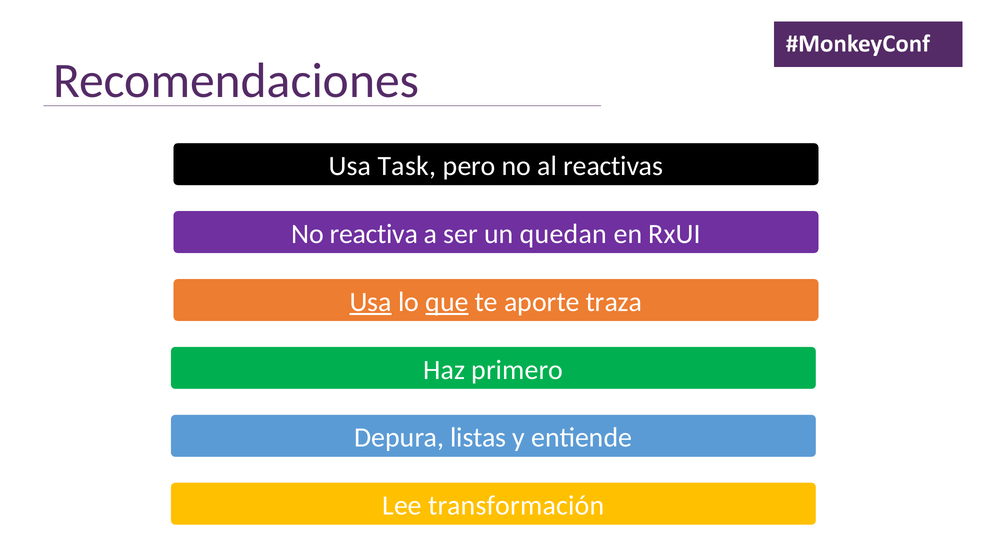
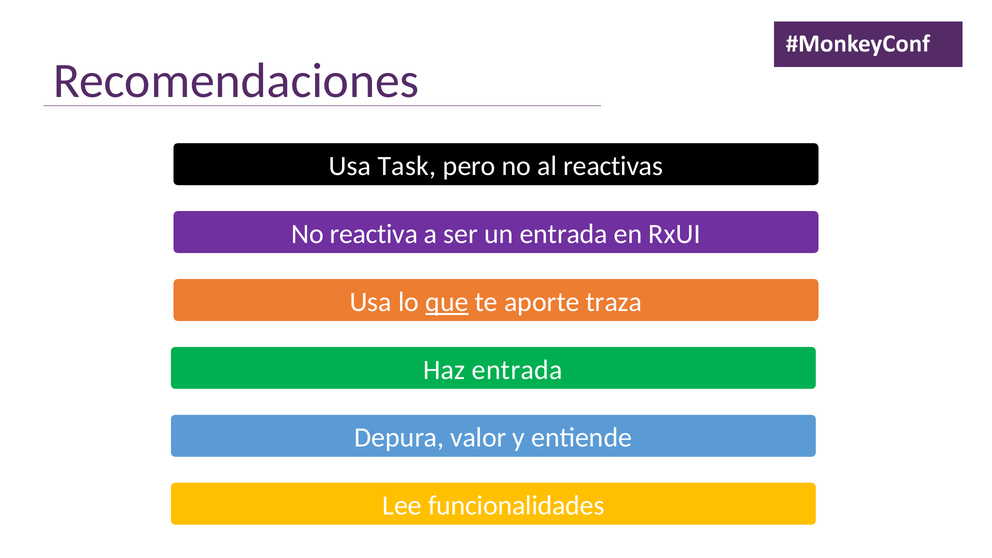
un quedan: quedan -> entrada (564, 234)
Usa underline: present -> none (371, 302)
Haz primero: primero -> entrada (517, 370)
listas: listas -> valor (478, 438)
transformación: transformación -> funcionalidades (516, 506)
